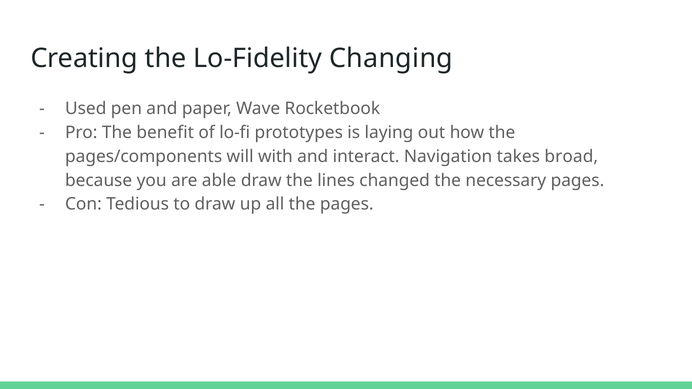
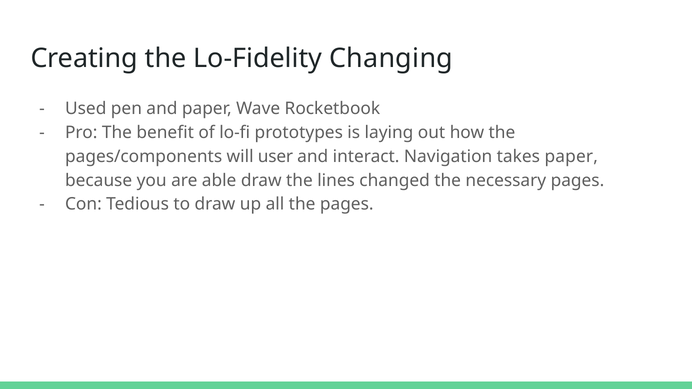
with: with -> user (275, 157)
takes broad: broad -> paper (571, 157)
